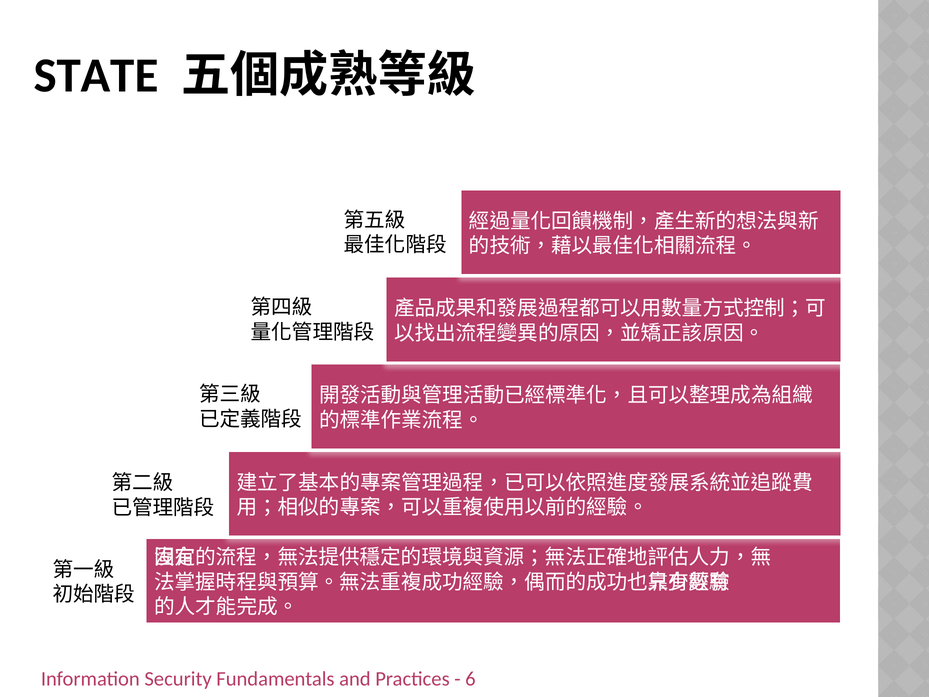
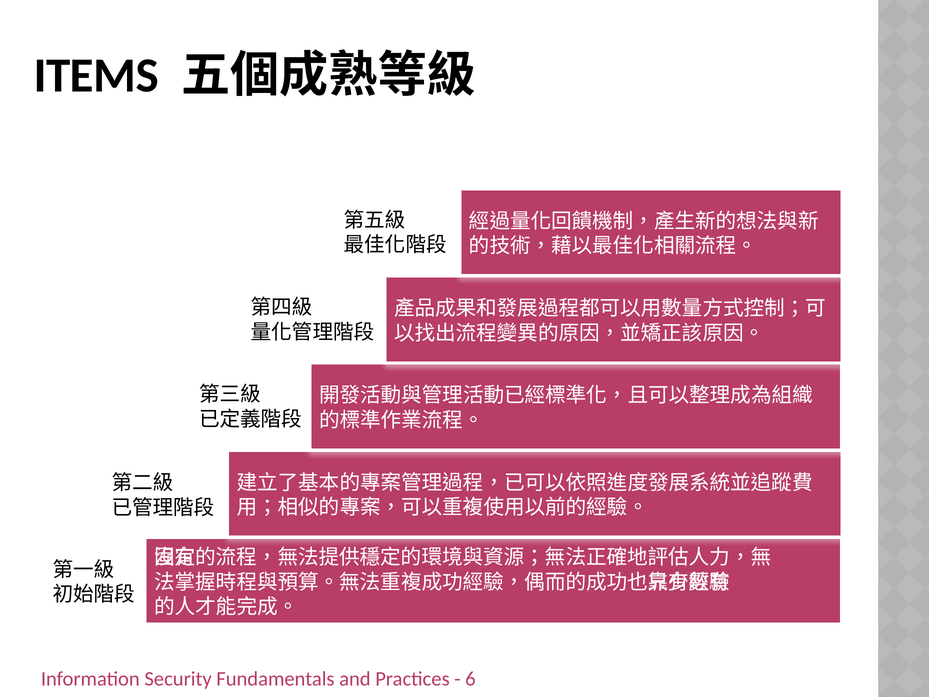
STATE: STATE -> ITEMS (96, 76)
